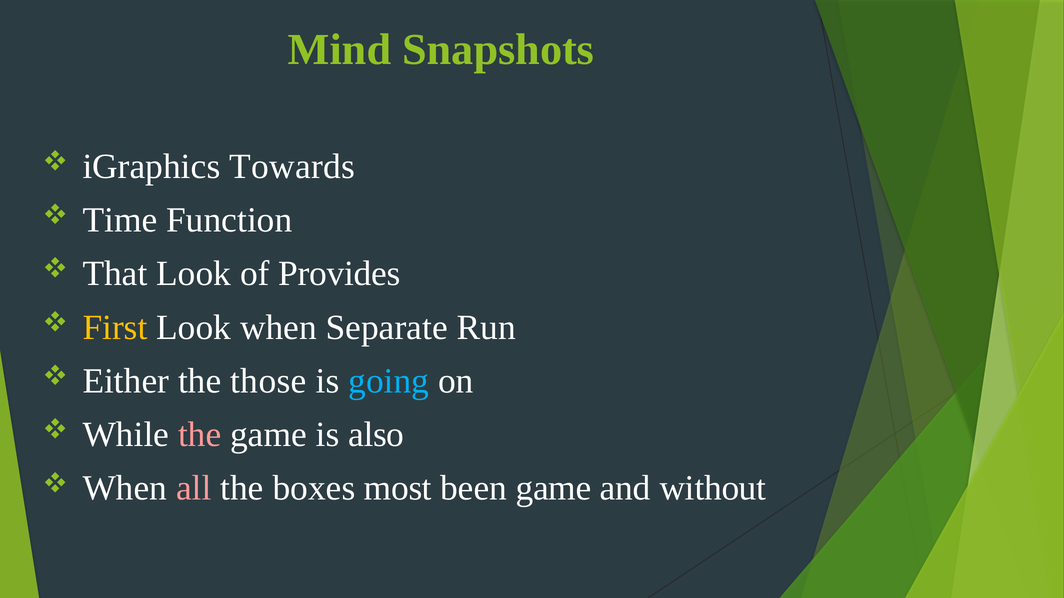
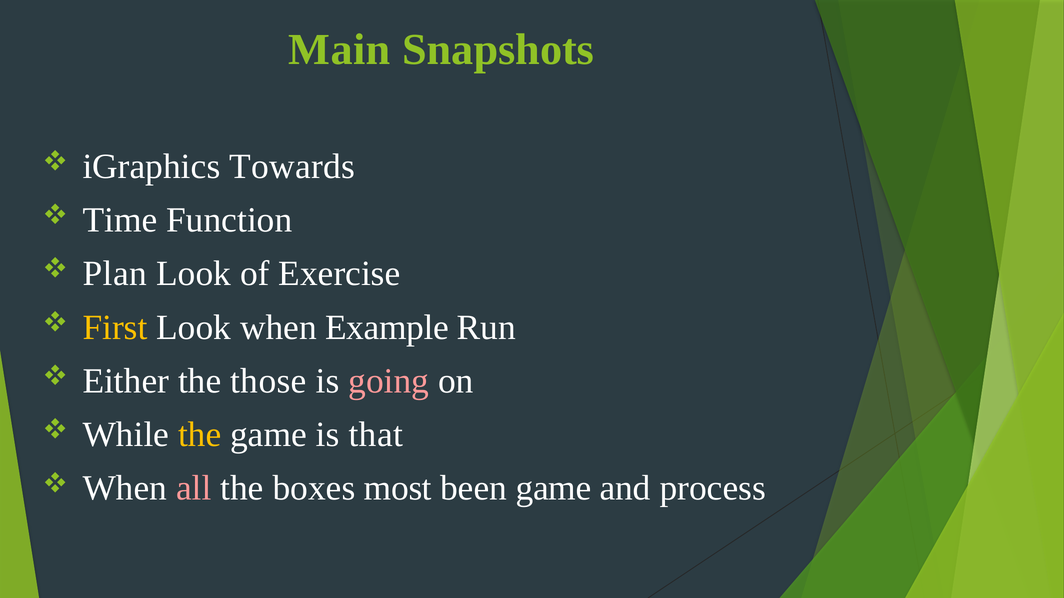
Mind: Mind -> Main (339, 50)
That: That -> Plan (115, 274)
Provides: Provides -> Exercise (339, 274)
Separate: Separate -> Example (387, 328)
going colour: light blue -> pink (389, 381)
the colour: pink -> yellow (200, 435)
also: also -> that (376, 435)
without: without -> process (713, 489)
